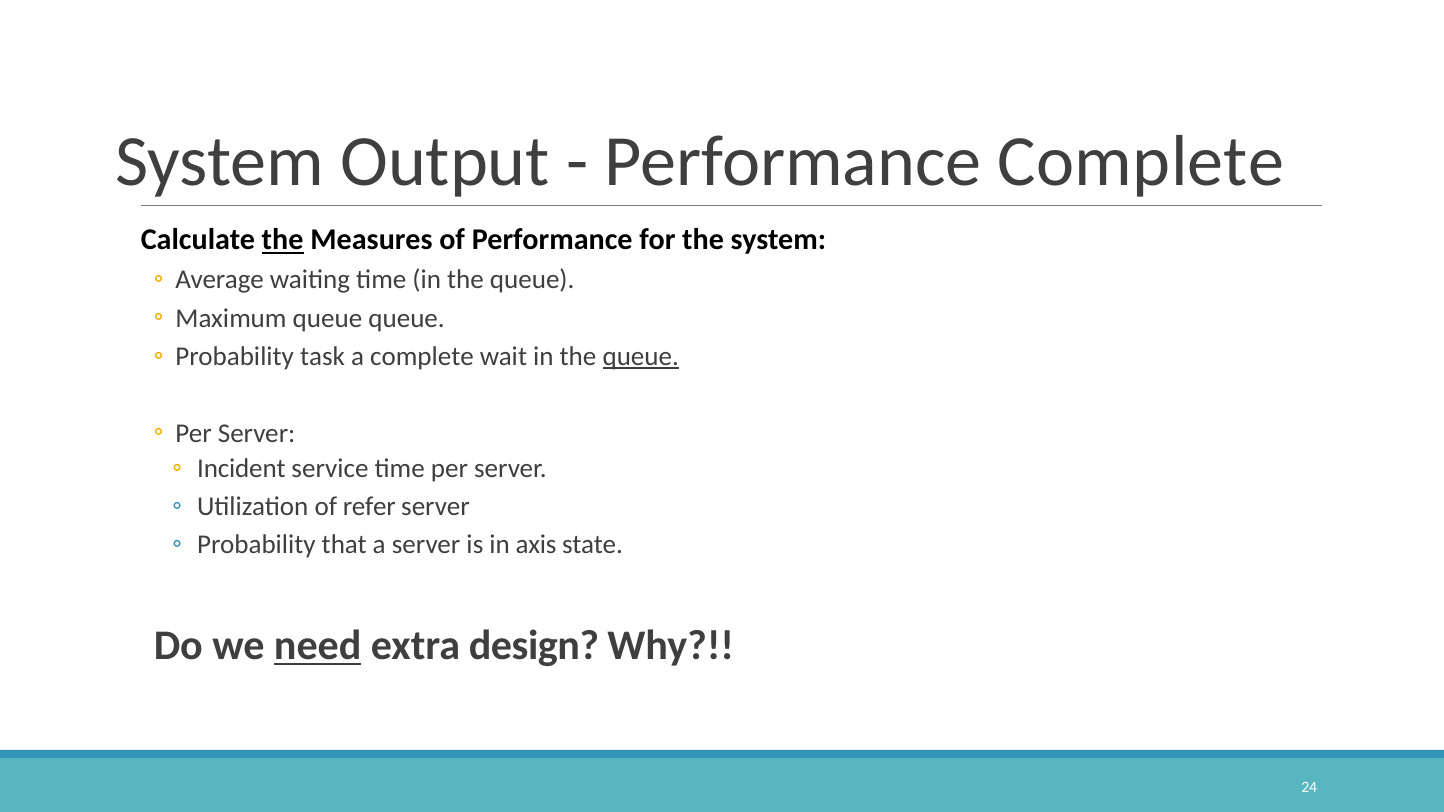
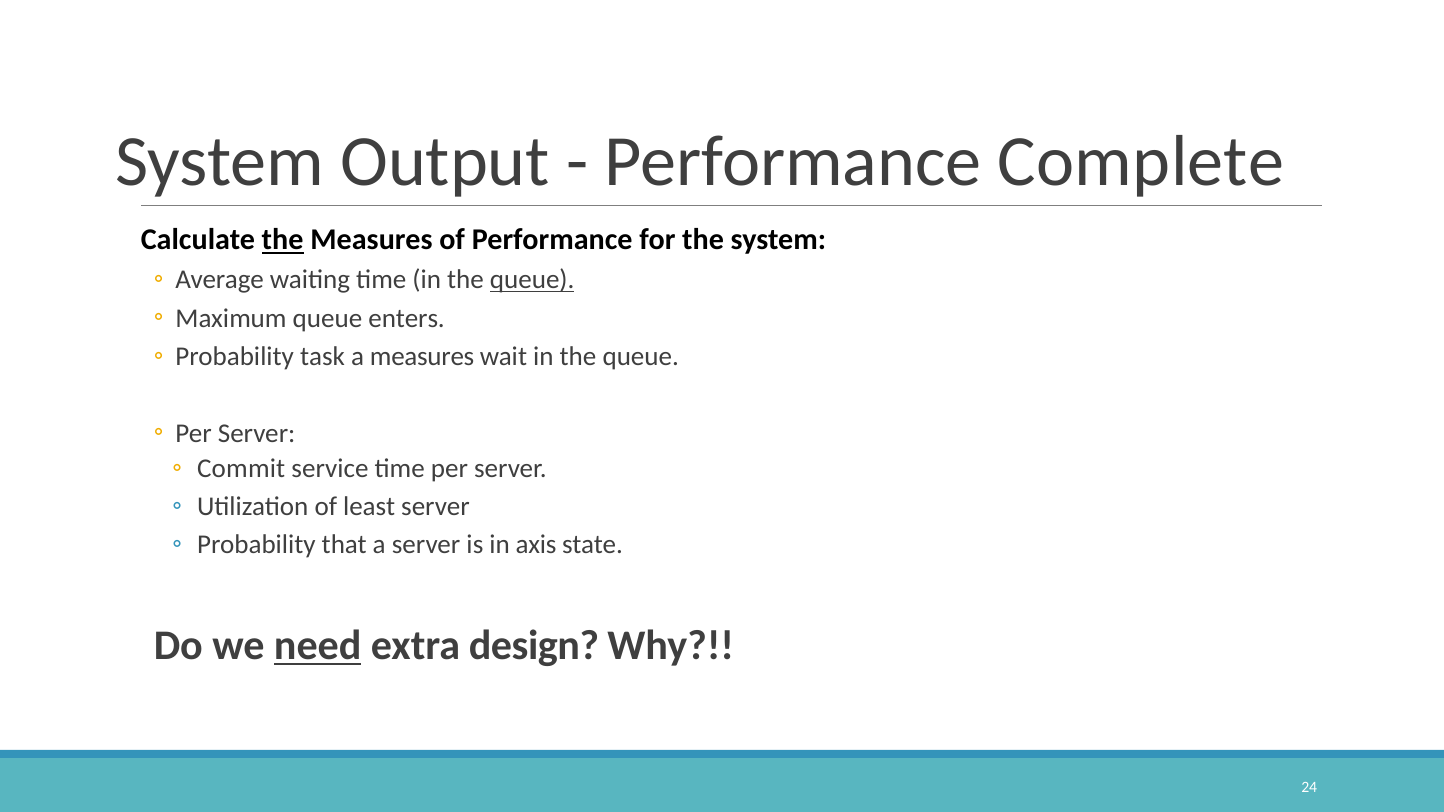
queue underline: none -> present (532, 280)
queue queue: queue -> enters (407, 318)
a complete: complete -> measures (422, 357)
queue underline: present -> none (641, 357)
Incident: Incident -> Commit (241, 469)
refer: refer -> least (369, 507)
